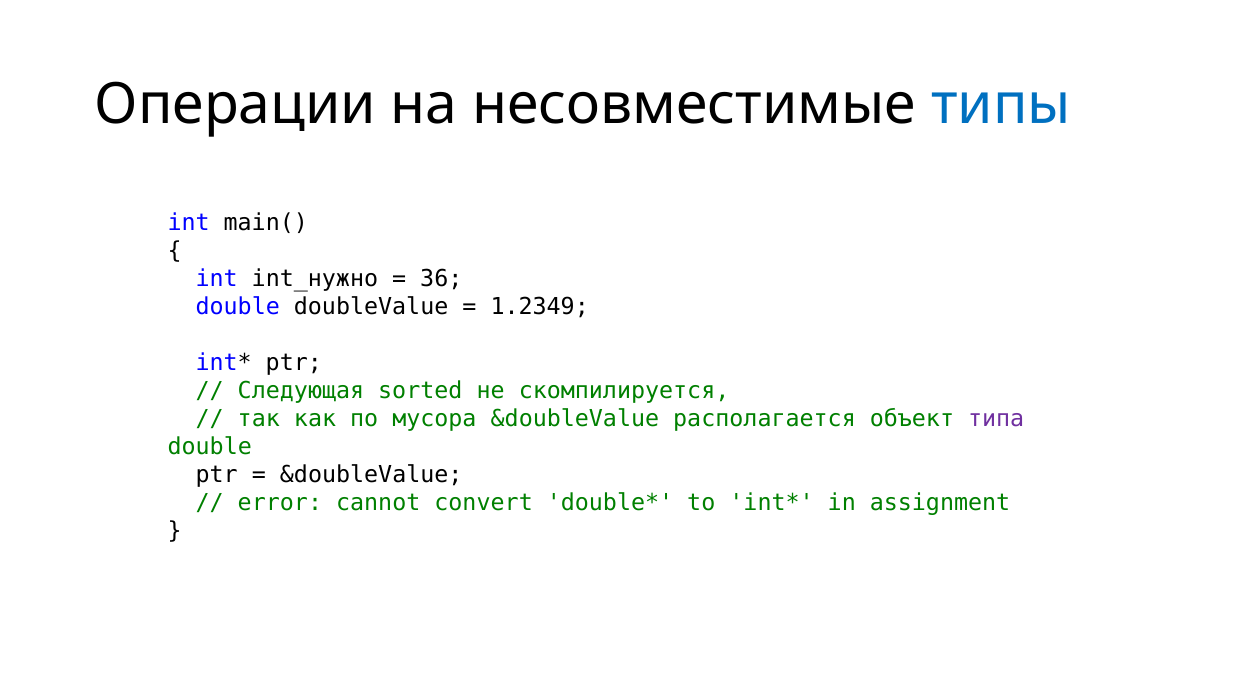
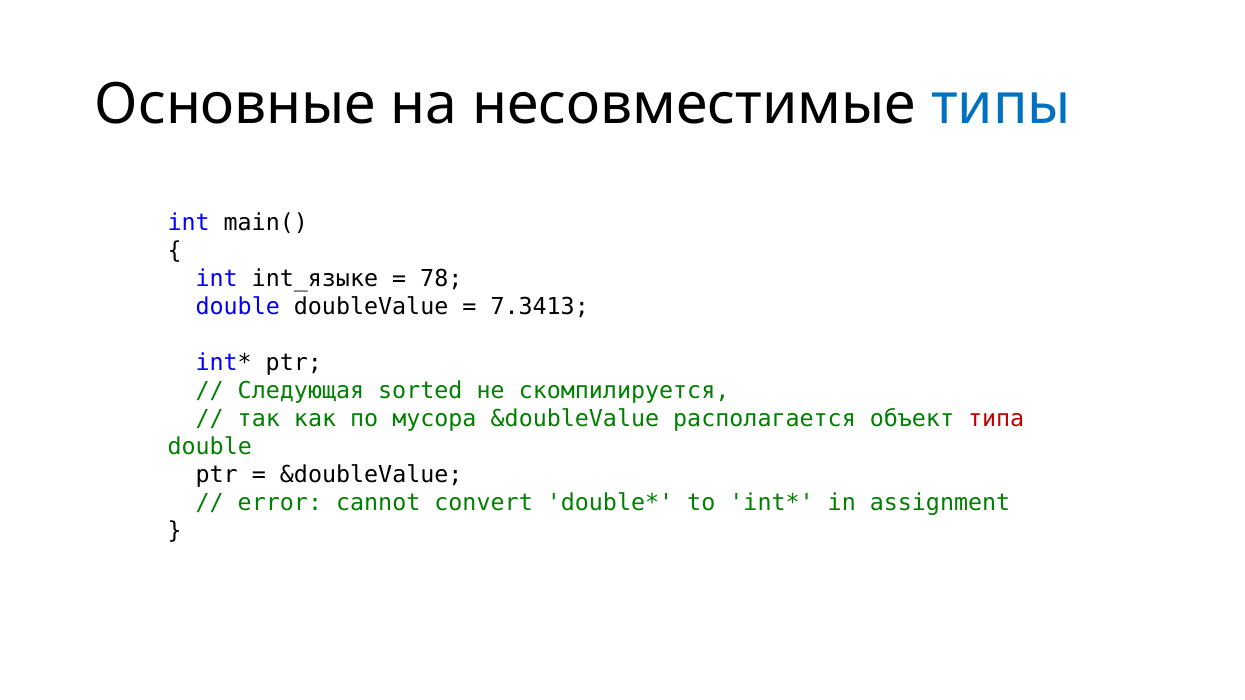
Операции: Операции -> Основные (235, 105)
int_нужно: int_нужно -> int_языке (315, 279)
36: 36 -> 78 (441, 279)
1.2349: 1.2349 -> 7.3413 (540, 307)
типа colour: purple -> red (996, 419)
